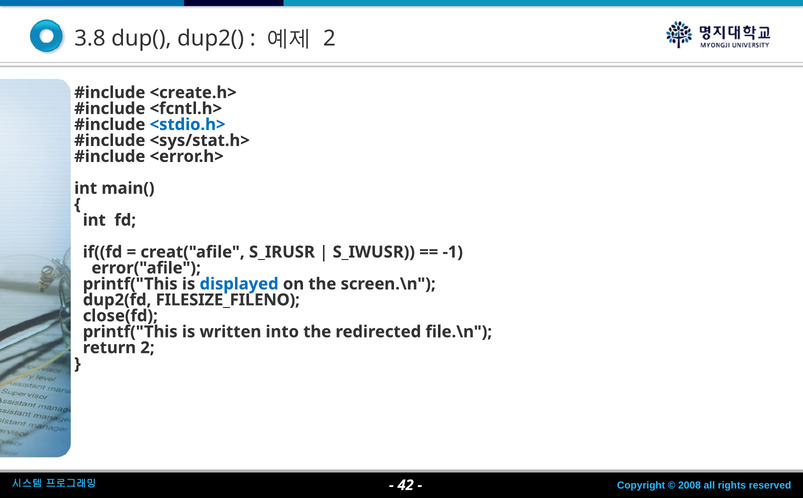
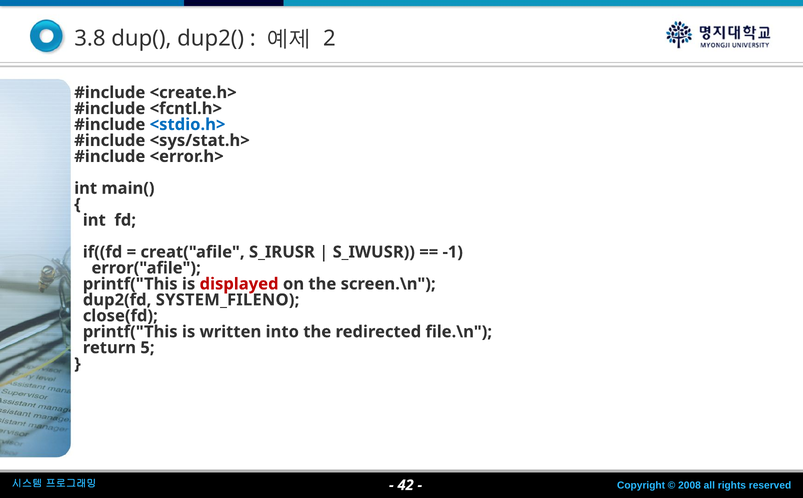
displayed colour: blue -> red (239, 284)
FILESIZE_FILENO: FILESIZE_FILENO -> SYSTEM_FILENO (228, 300)
return 2: 2 -> 5 (147, 348)
